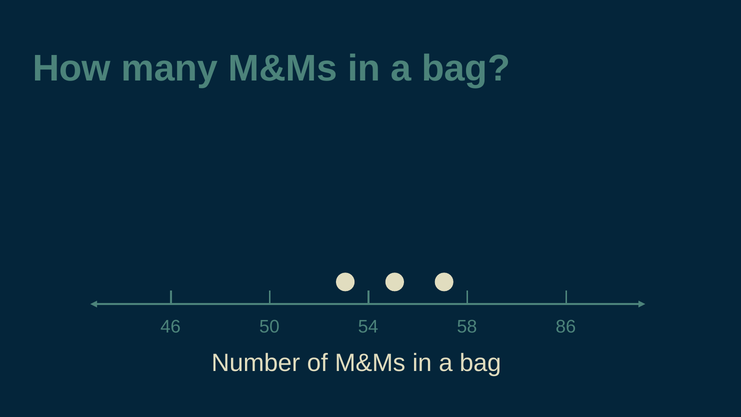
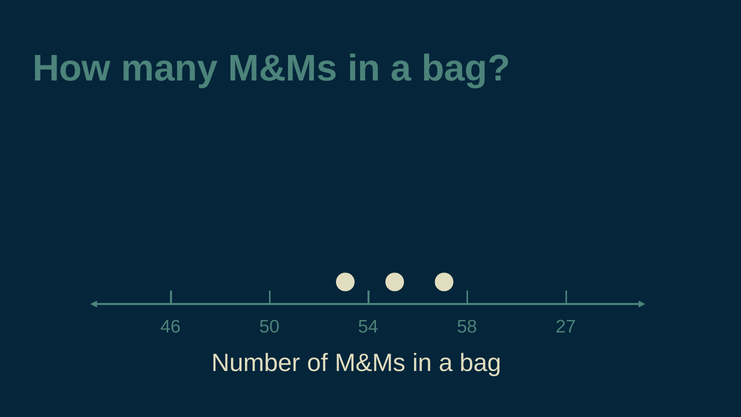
86: 86 -> 27 (566, 327)
